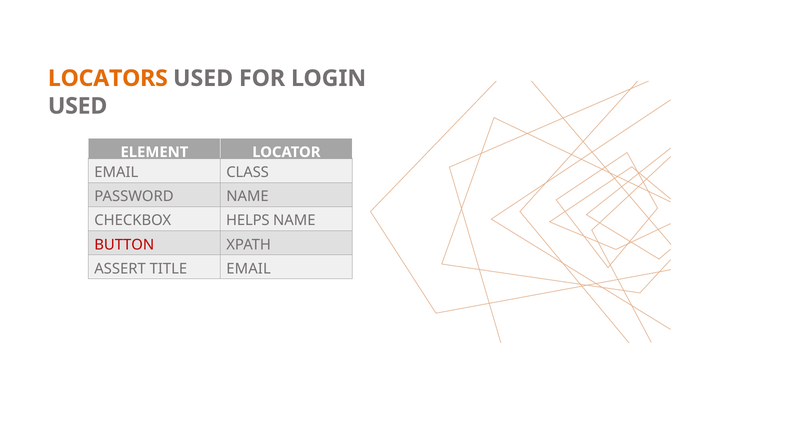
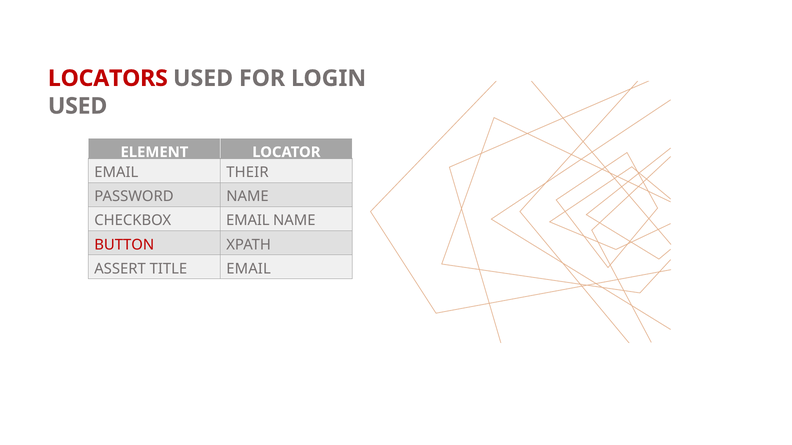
LOCATORS colour: orange -> red (108, 78)
CLASS: CLASS -> THEIR (247, 173)
CHECKBOX HELPS: HELPS -> EMAIL (248, 221)
